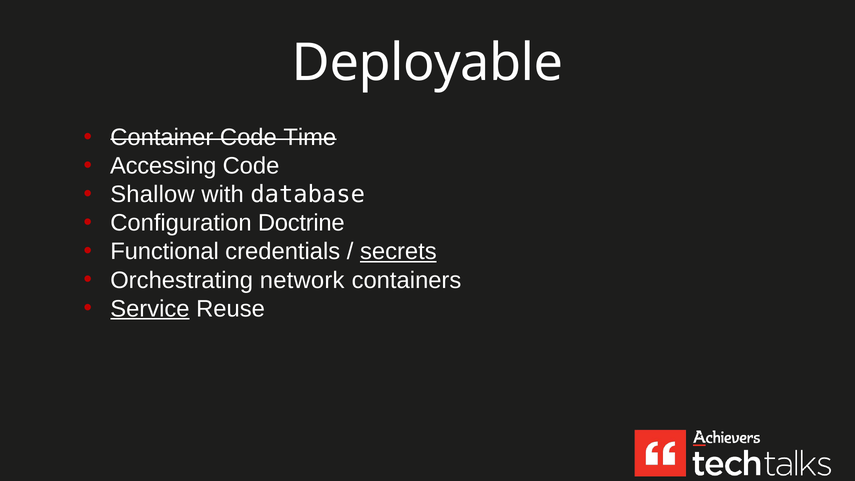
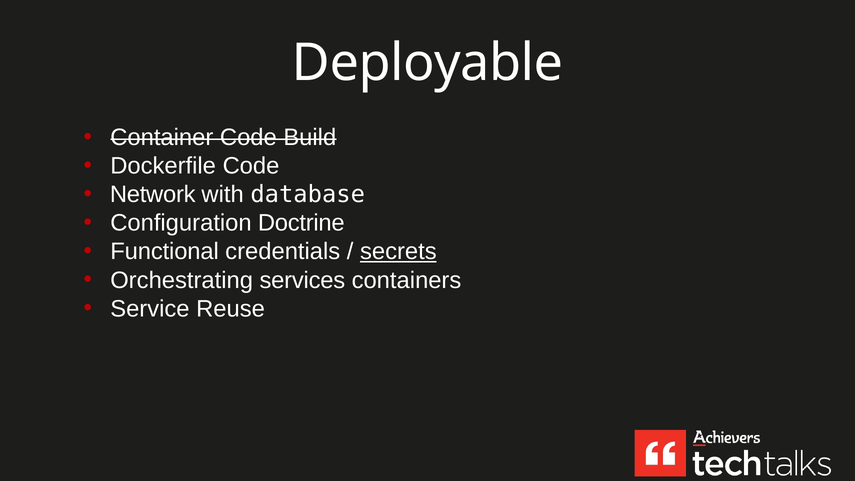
Time: Time -> Build (310, 138)
Accessing: Accessing -> Dockerfile (163, 166)
Shallow: Shallow -> Network (153, 195)
network: network -> services (302, 280)
Service underline: present -> none (150, 309)
